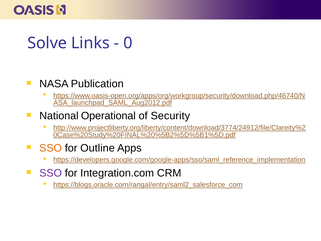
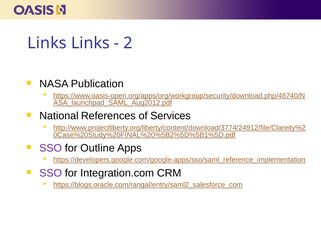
Solve: Solve -> Links (47, 43)
0: 0 -> 2 (128, 43)
Operational: Operational -> References (108, 116)
Security: Security -> Services (170, 116)
SSO colour: orange -> purple (51, 148)
